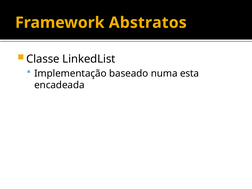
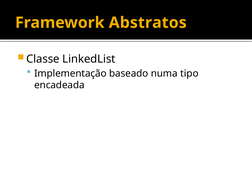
esta: esta -> tipo (189, 73)
